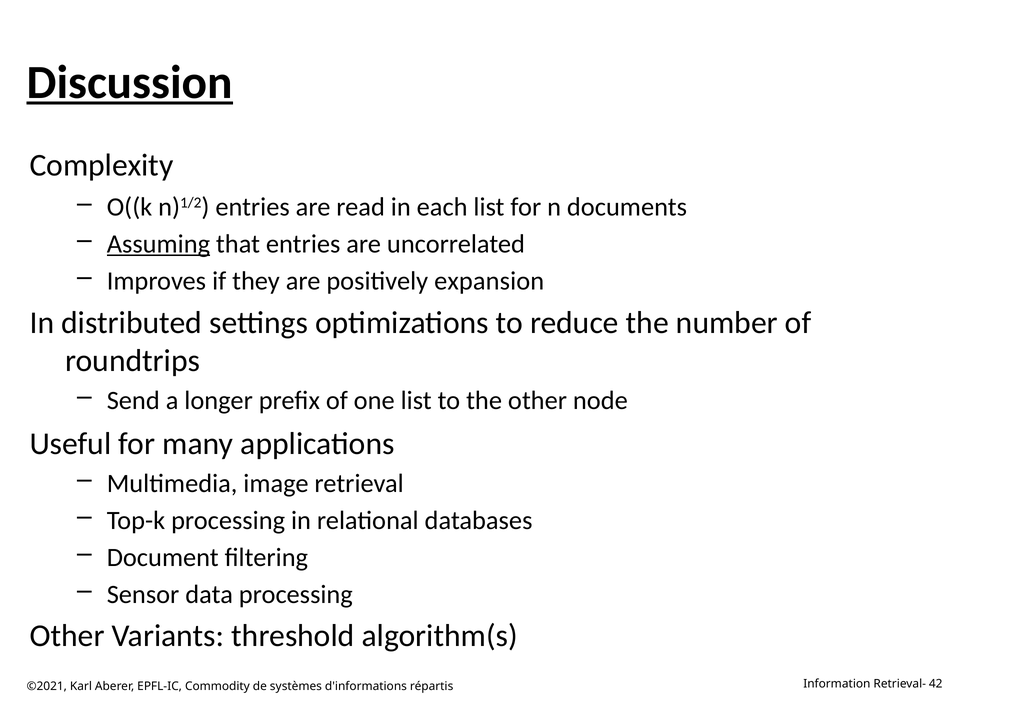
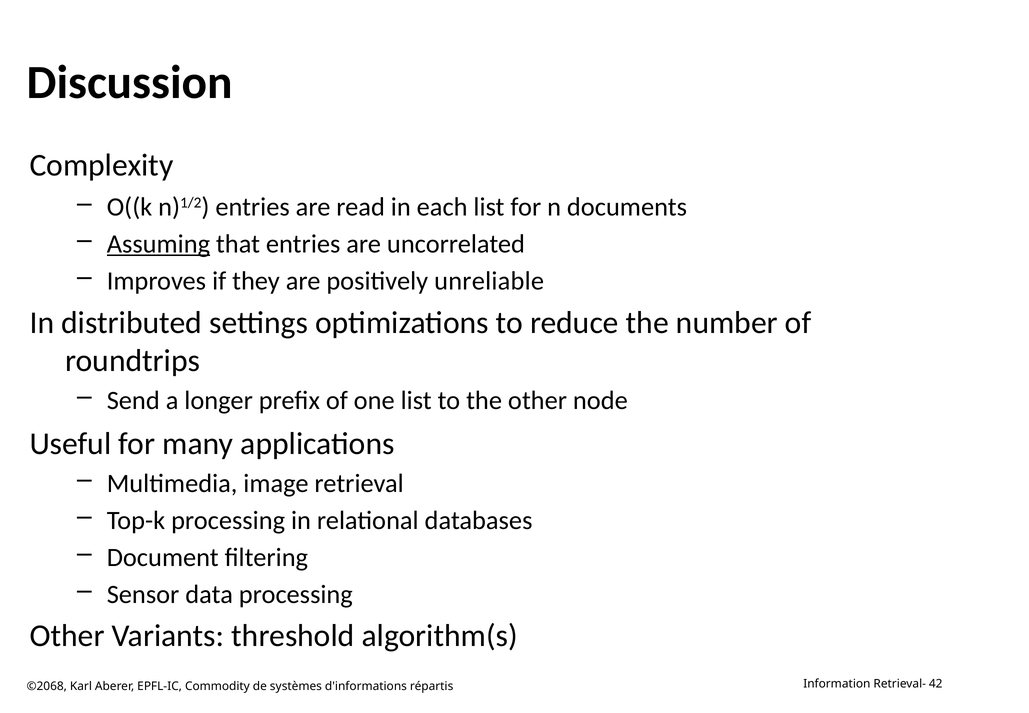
Discussion underline: present -> none (130, 82)
expansion: expansion -> unreliable (489, 281)
©2021: ©2021 -> ©2068 (47, 686)
